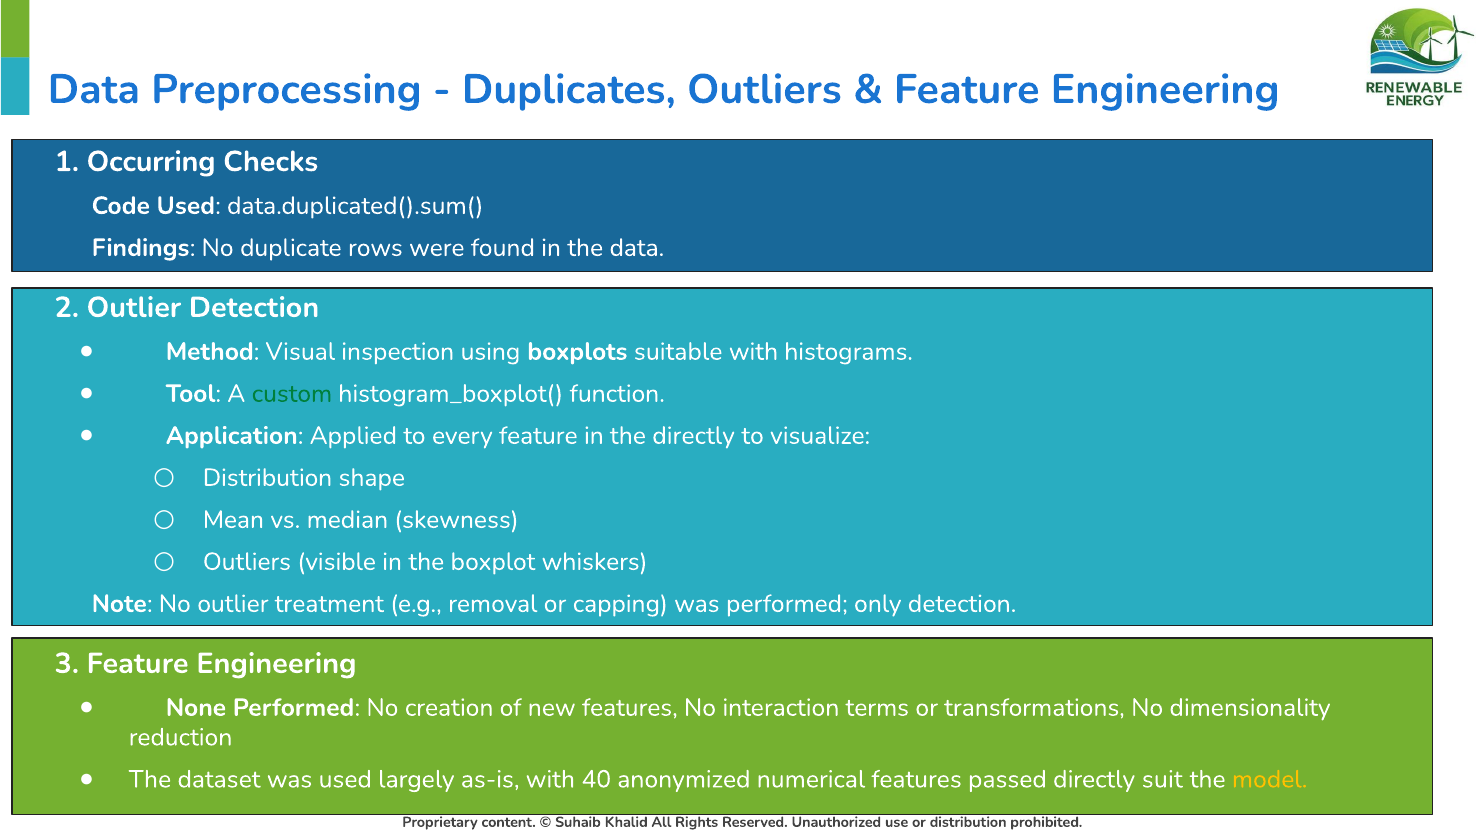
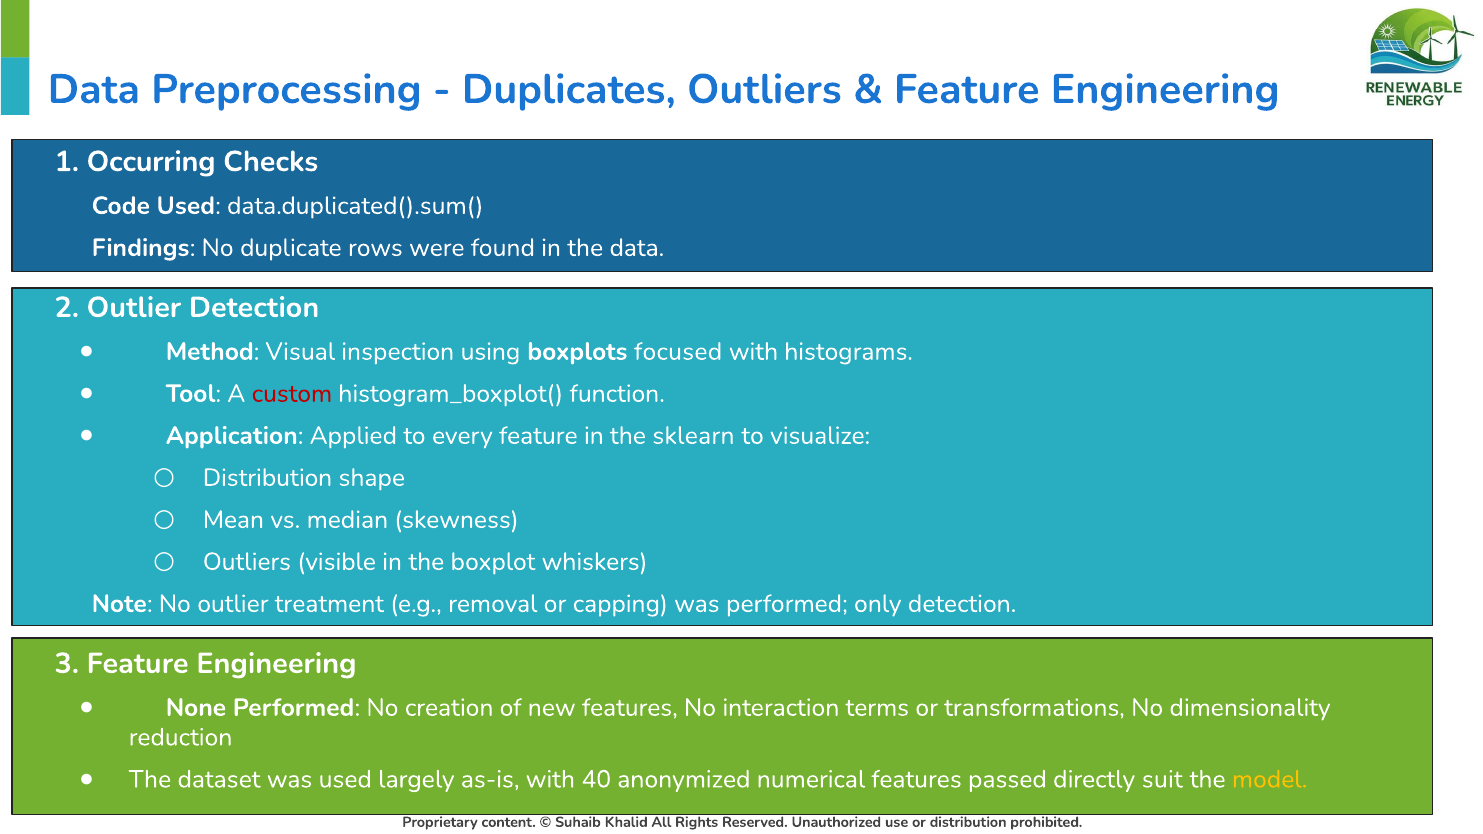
suitable: suitable -> focused (678, 352)
custom colour: green -> red (292, 394)
the directly: directly -> sklearn (693, 436)
